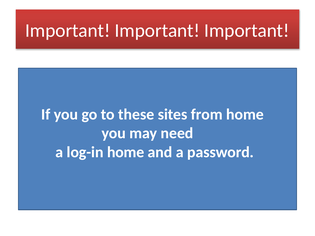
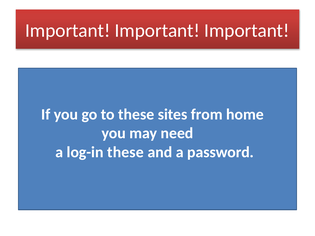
log-in home: home -> these (125, 152)
